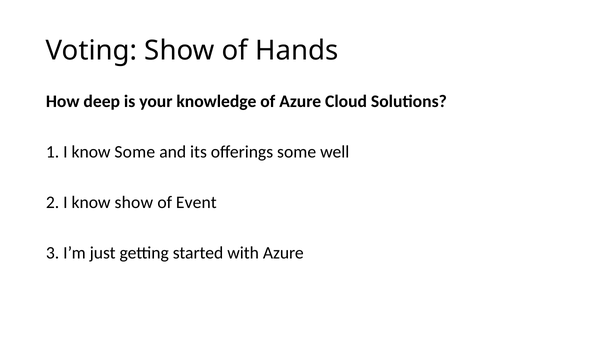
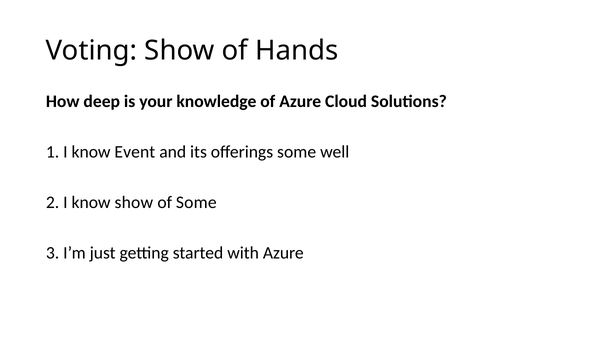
know Some: Some -> Event (135, 152)
of Event: Event -> Some (196, 203)
